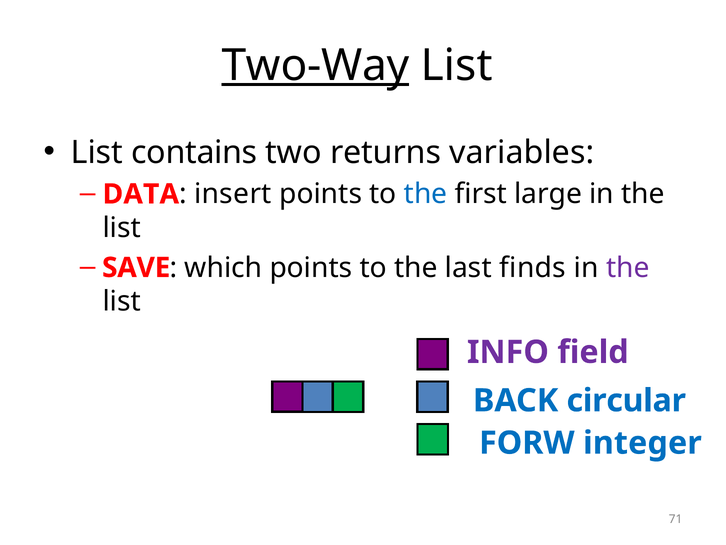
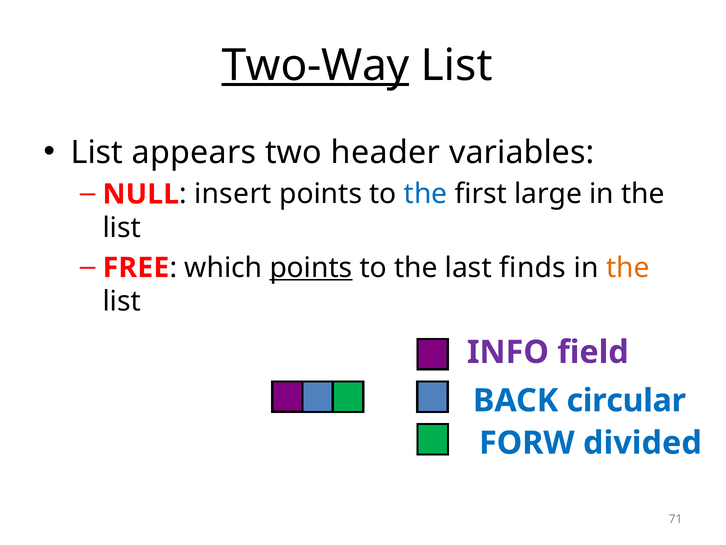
contains: contains -> appears (194, 152)
returns: returns -> header (385, 152)
DATA: DATA -> NULL (141, 194)
SAVE: SAVE -> FREE (136, 267)
points underline: none -> present (311, 267)
the colour: purple -> orange (628, 267)
integer: integer -> divided (642, 443)
